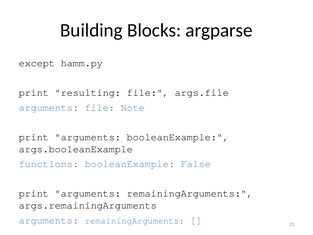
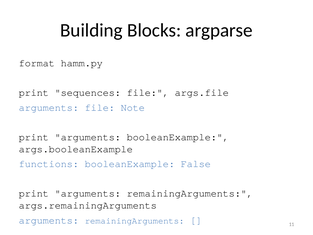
except: except -> format (37, 63)
resulting: resulting -> sequences (88, 93)
